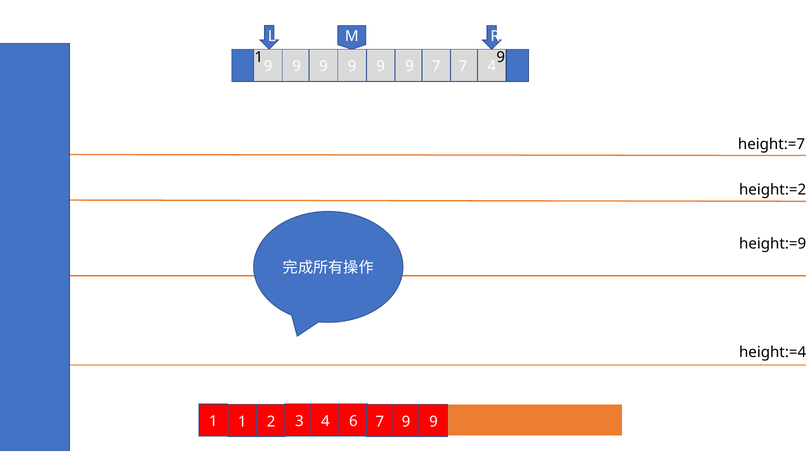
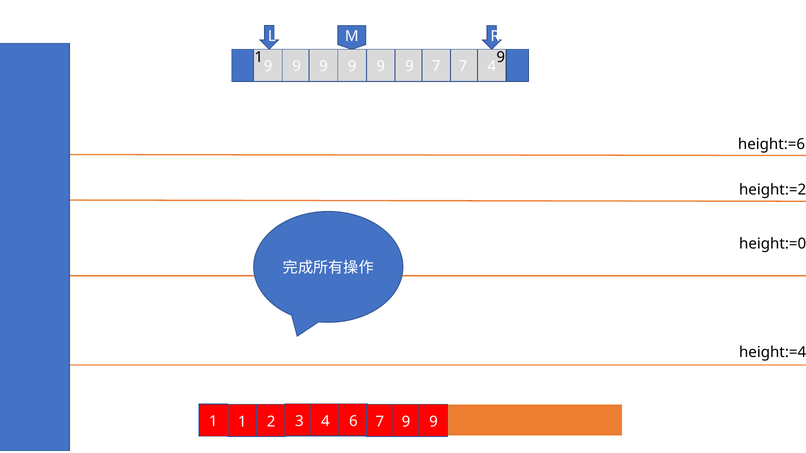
height:=7: height:=7 -> height:=6 (772, 144)
height:=9: height:=9 -> height:=0 (773, 244)
